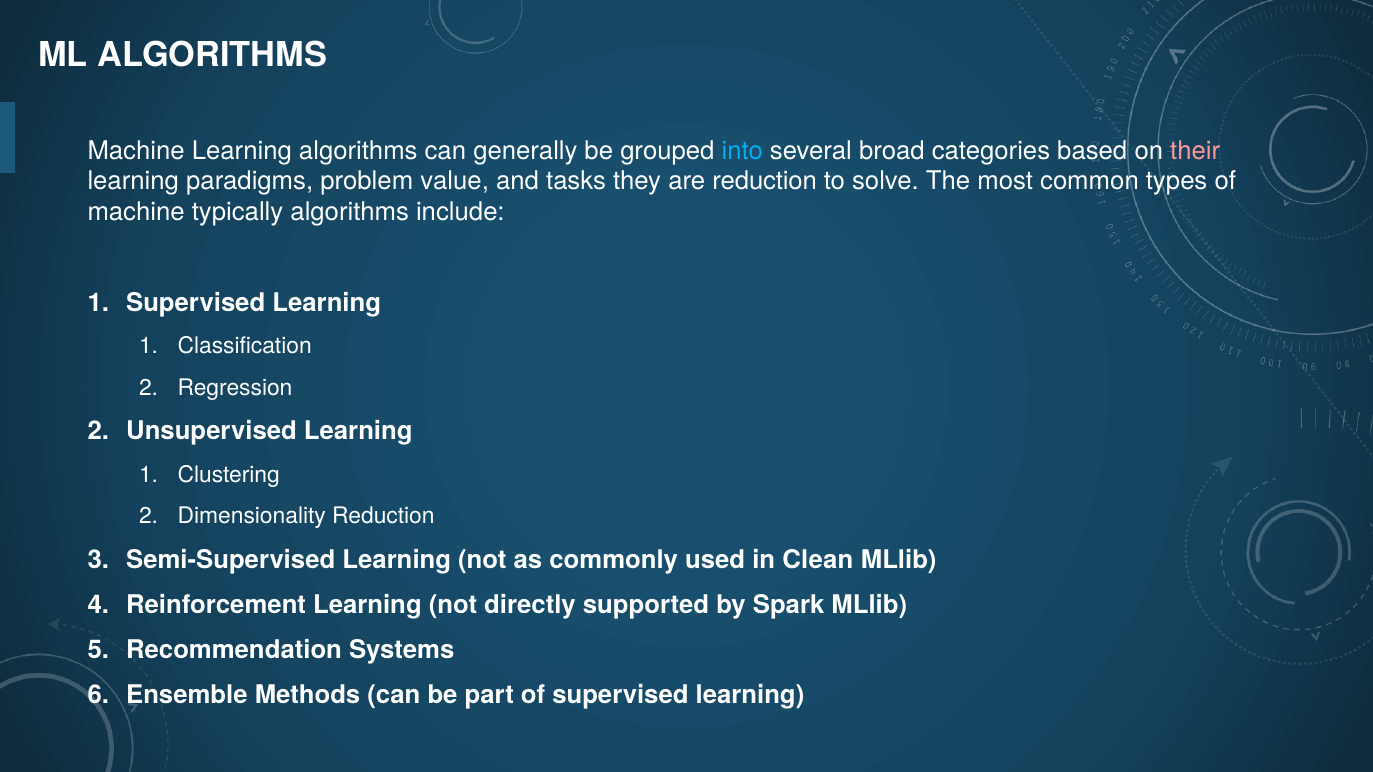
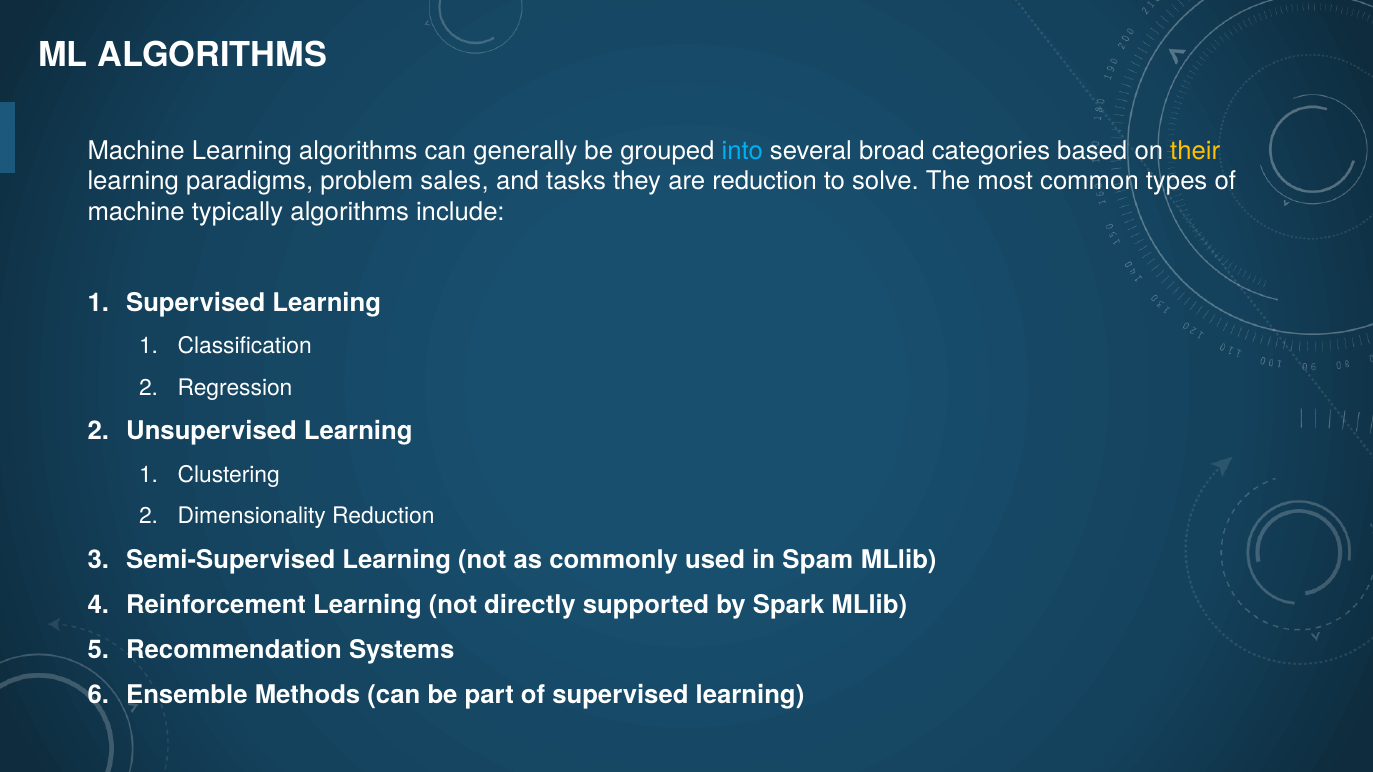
their colour: pink -> yellow (1195, 151)
value: value -> sales (454, 182)
Clean: Clean -> Spam (818, 560)
